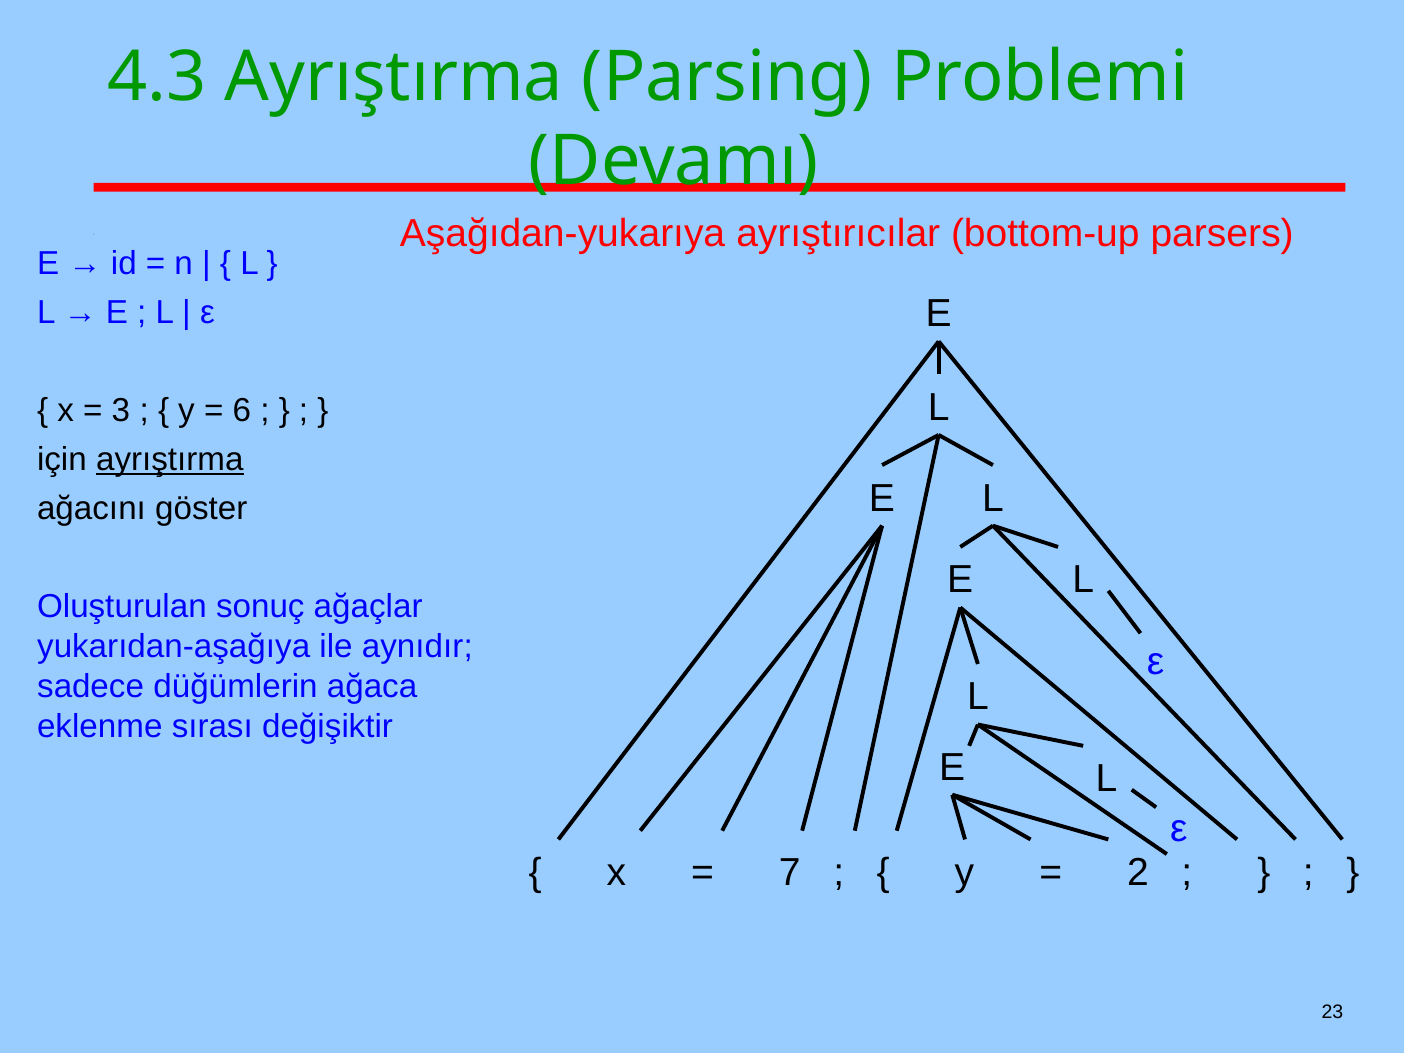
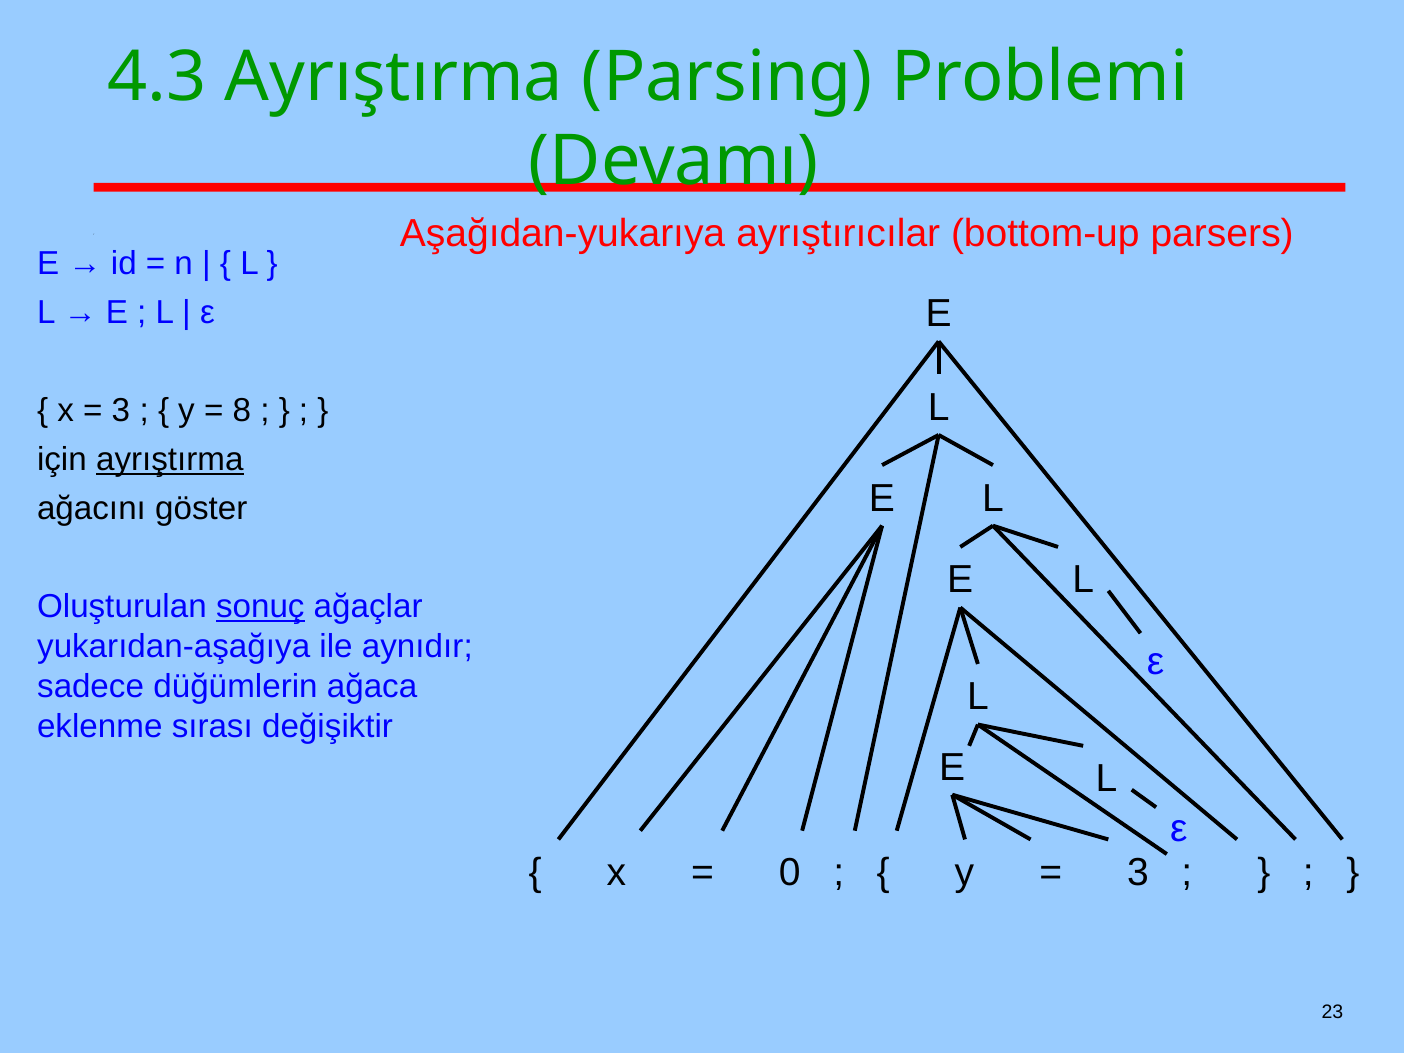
6: 6 -> 8 (242, 410)
sonuç underline: none -> present (260, 607)
7: 7 -> 0 (790, 873)
2: 2 -> 3 (1138, 873)
